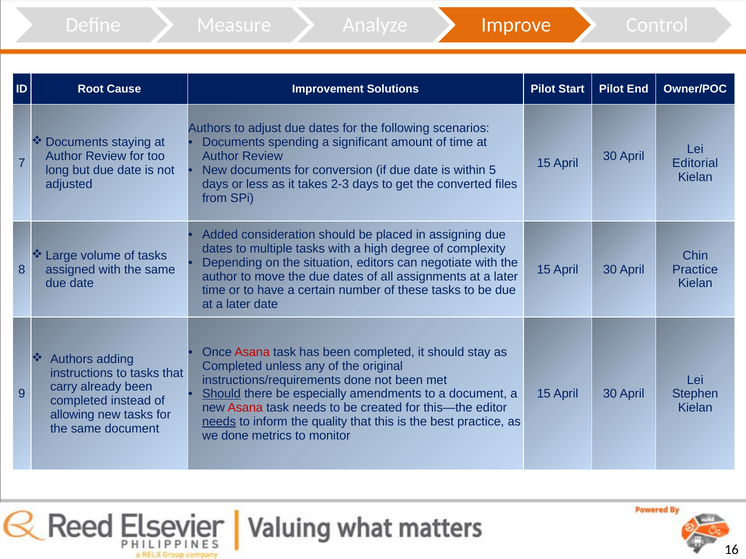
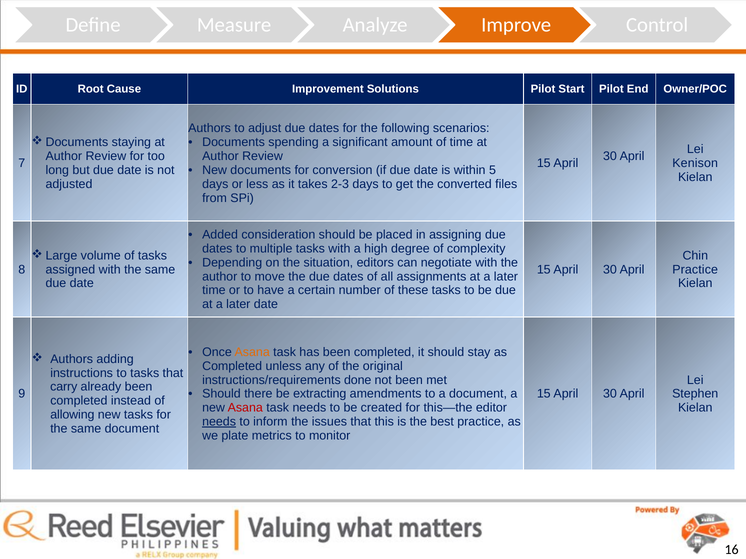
Editorial: Editorial -> Kenison (695, 163)
Asana colour: red -> orange (252, 352)
Should underline: present -> none (221, 394)
especially: especially -> extracting (320, 394)
quality: quality -> issues (329, 422)
we done: done -> plate (235, 436)
